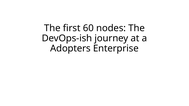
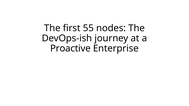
60: 60 -> 55 (88, 28)
Adopters: Adopters -> Proactive (70, 49)
